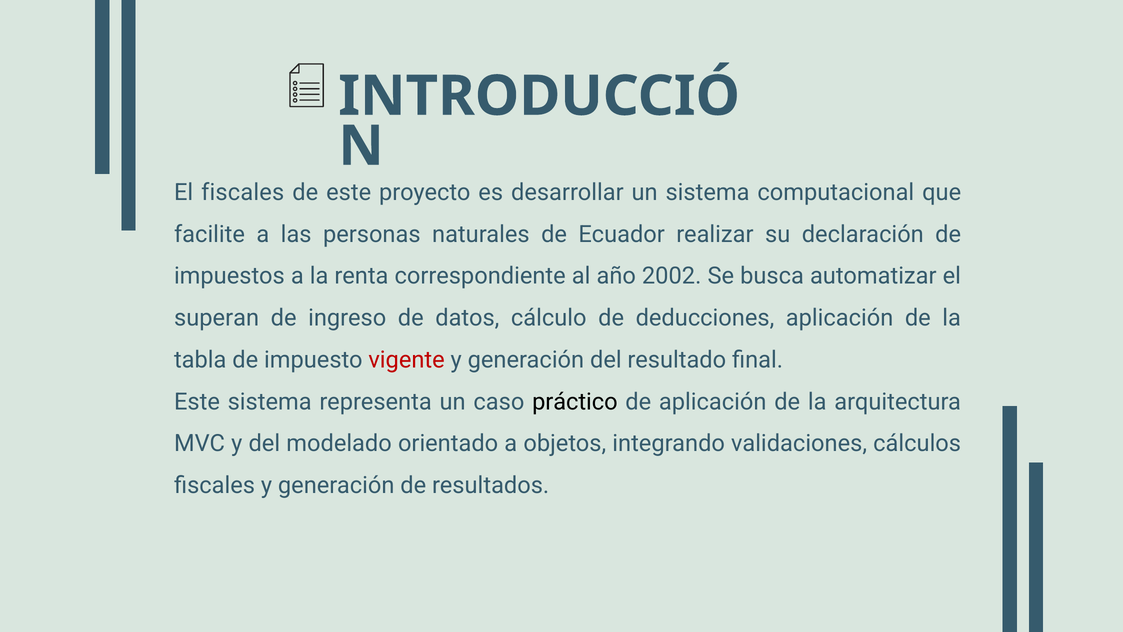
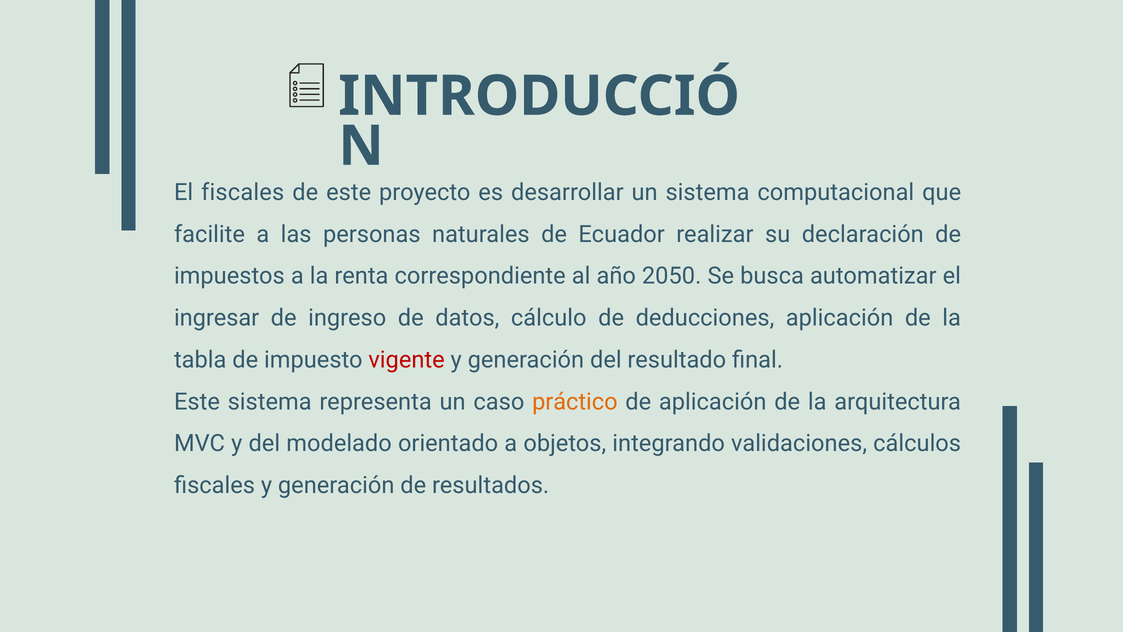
2002: 2002 -> 2050 (672, 276)
superan: superan -> ingresar (217, 318)
práctico colour: black -> orange (575, 402)
